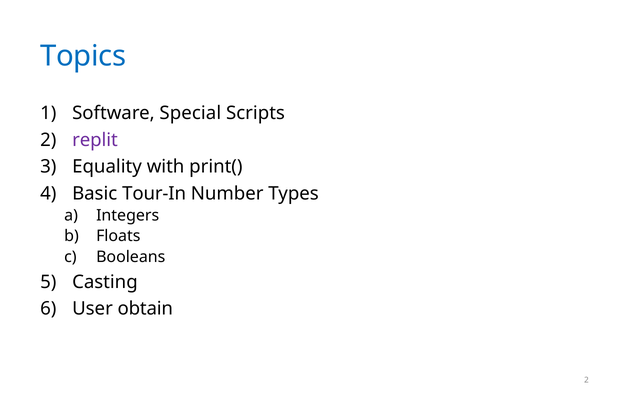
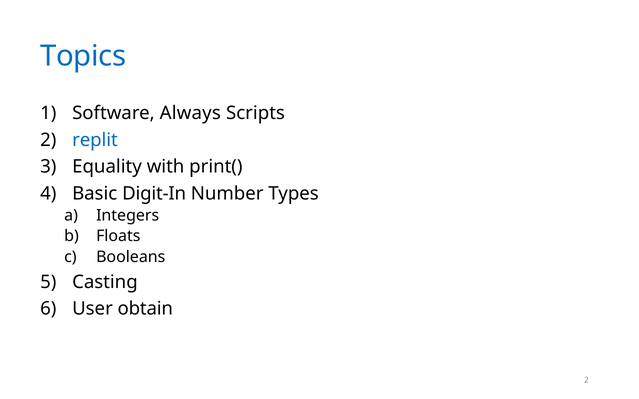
Special: Special -> Always (190, 113)
replit colour: purple -> blue (95, 140)
Tour-In: Tour-In -> Digit-In (154, 194)
